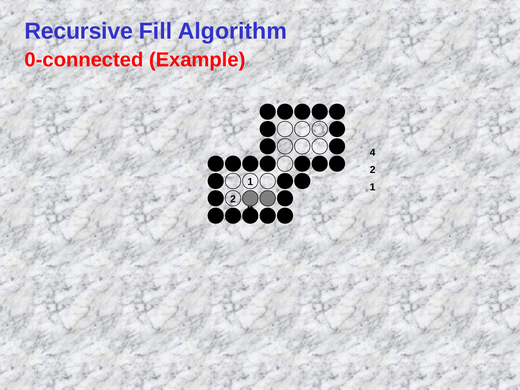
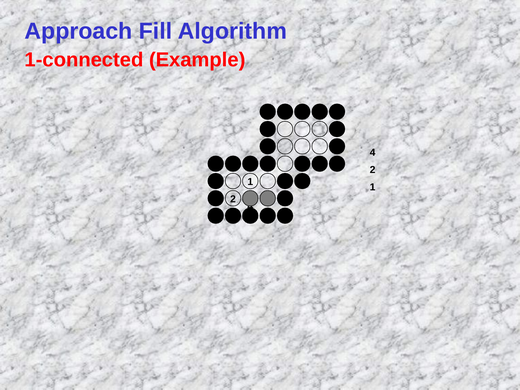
Recursive: Recursive -> Approach (79, 31)
0-connected: 0-connected -> 1-connected (84, 60)
